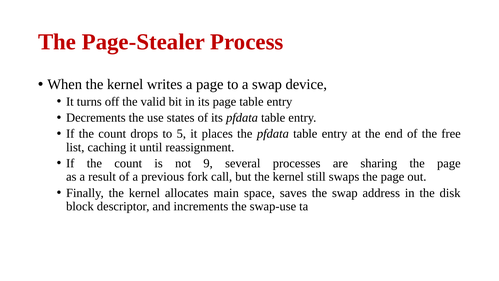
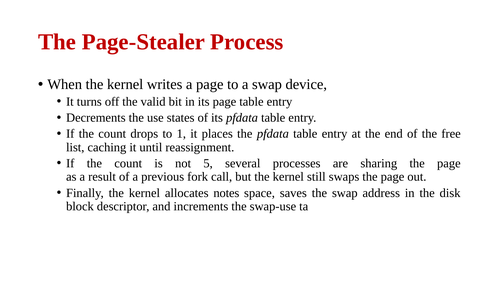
5: 5 -> 1 (181, 134)
9: 9 -> 5 (208, 163)
main: main -> notes (226, 193)
